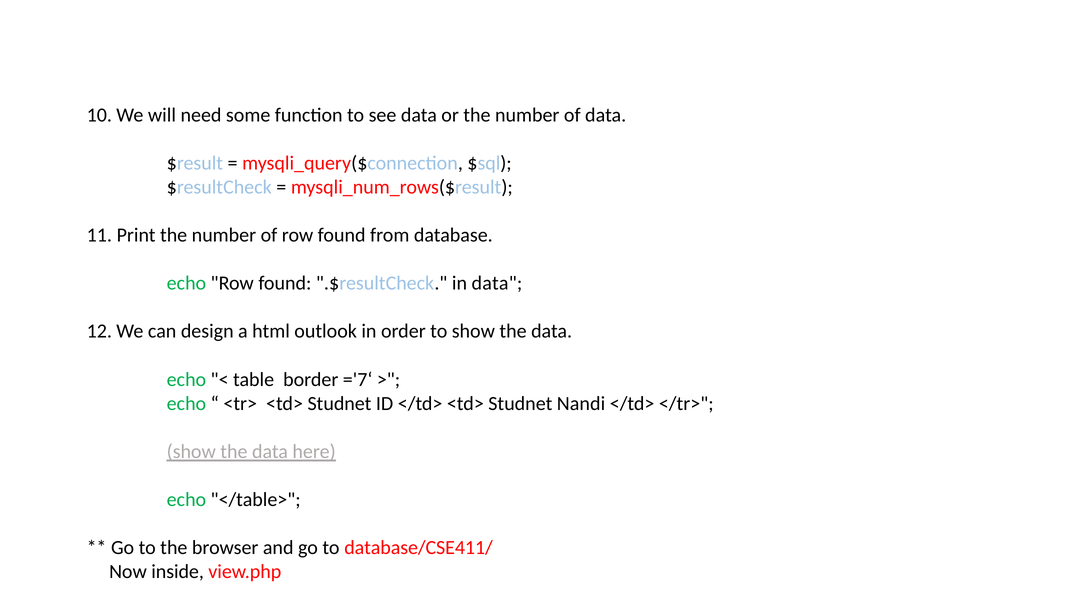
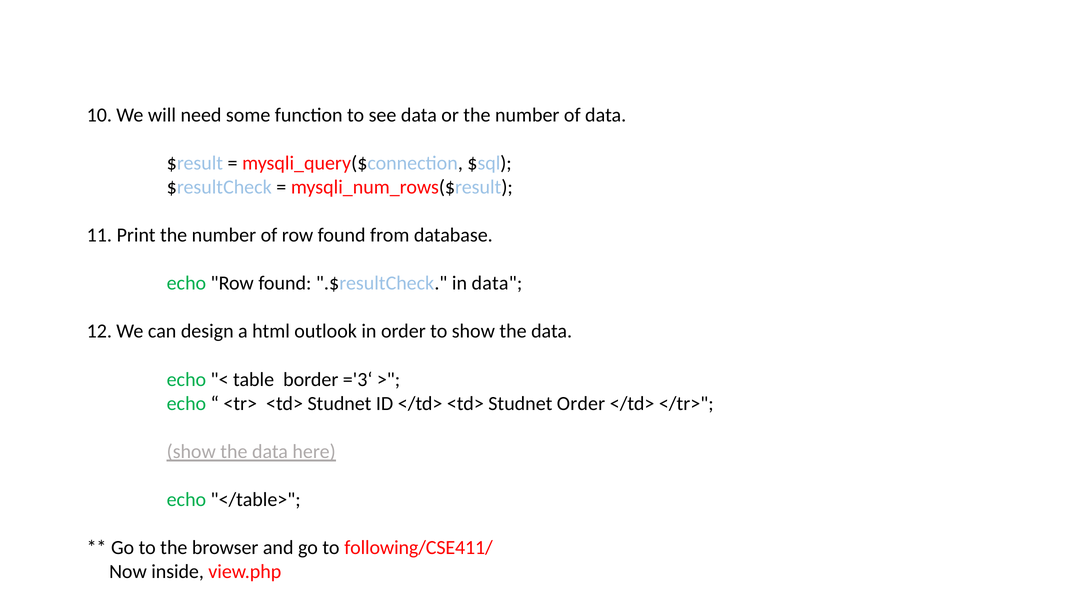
='7‘: ='7‘ -> ='3‘ (358, 379)
Studnet Nandi: Nandi -> Order (581, 403)
database/CSE411/: database/CSE411/ -> following/CSE411/ (419, 547)
